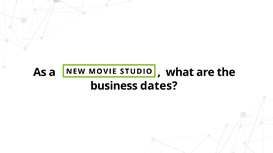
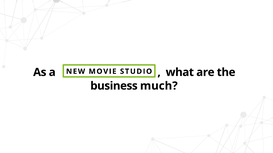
dates: dates -> much (159, 86)
